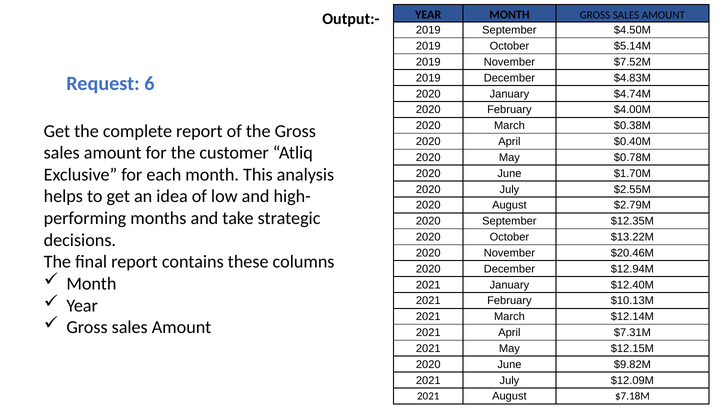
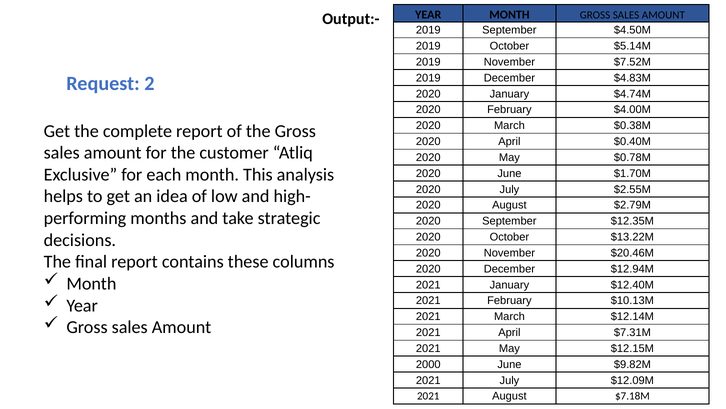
6: 6 -> 2 (149, 83)
2020: 2020 -> 2000 (428, 364)
